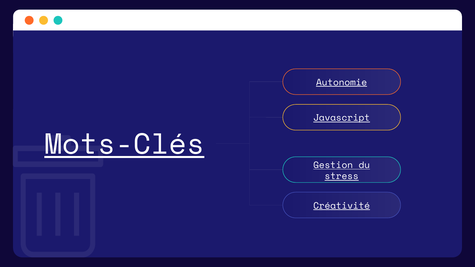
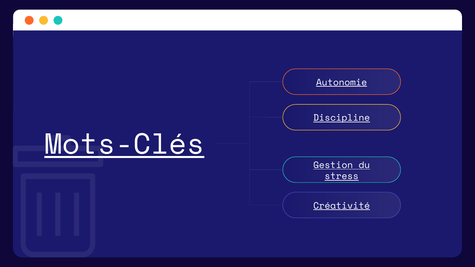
Javascript: Javascript -> Discipline (342, 118)
